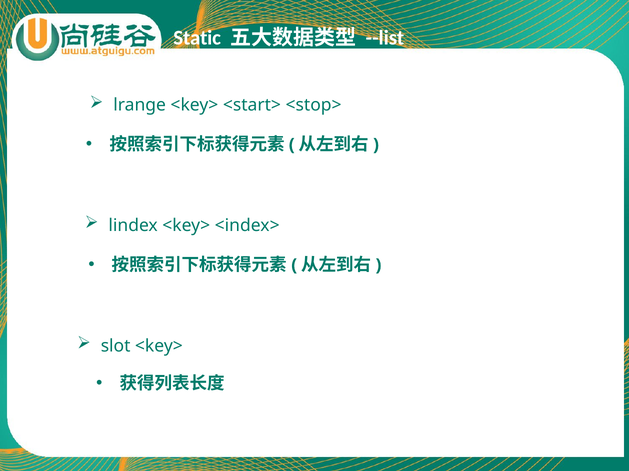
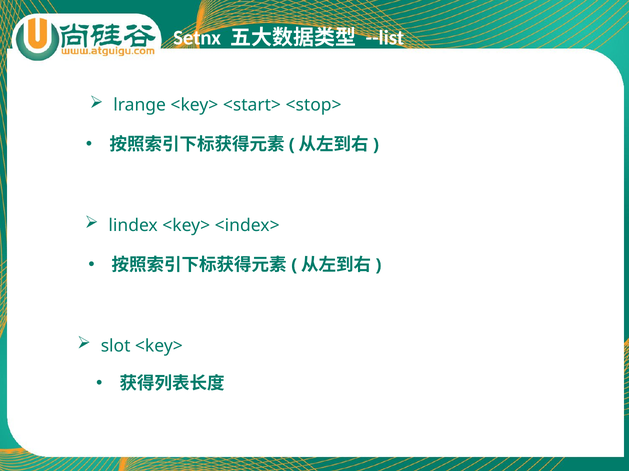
Static: Static -> Setnx (197, 38)
